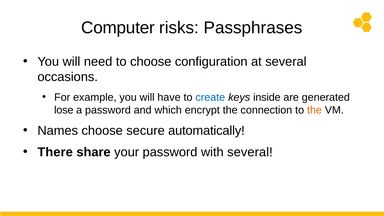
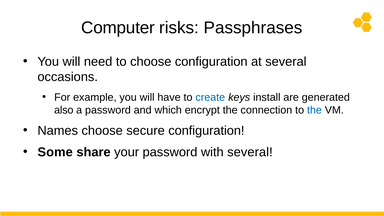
inside: inside -> install (267, 97)
lose: lose -> also (64, 110)
the colour: orange -> blue (314, 110)
secure automatically: automatically -> configuration (206, 131)
There: There -> Some (55, 152)
